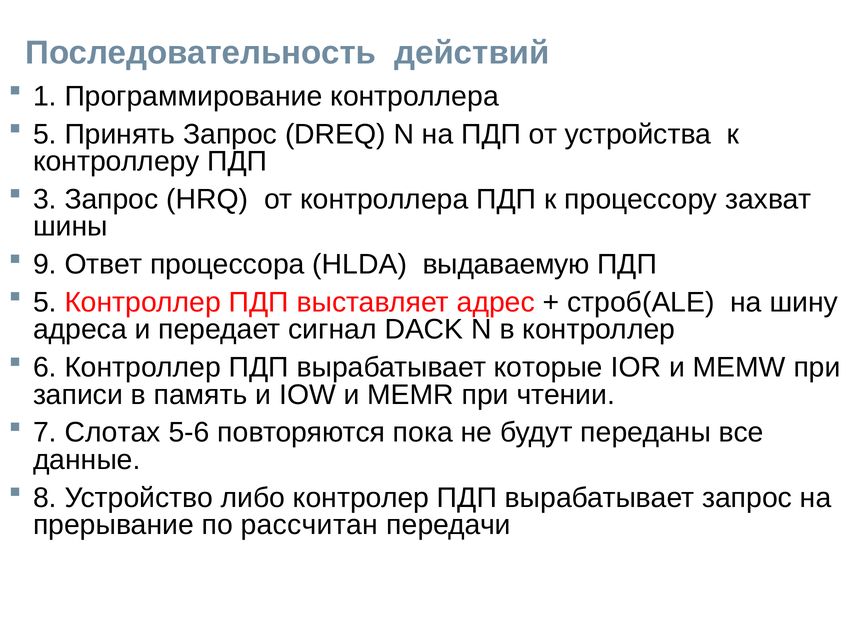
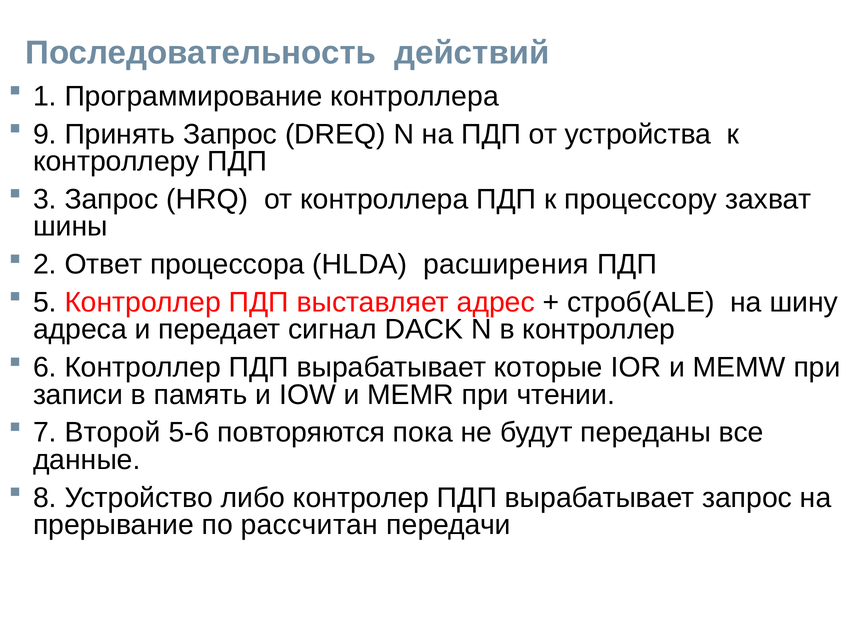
5: 5 -> 9 (45, 134)
9: 9 -> 2 (45, 265)
выдаваемую: выдаваемую -> расширения (506, 265)
Слотах: Слотах -> Второй (113, 433)
